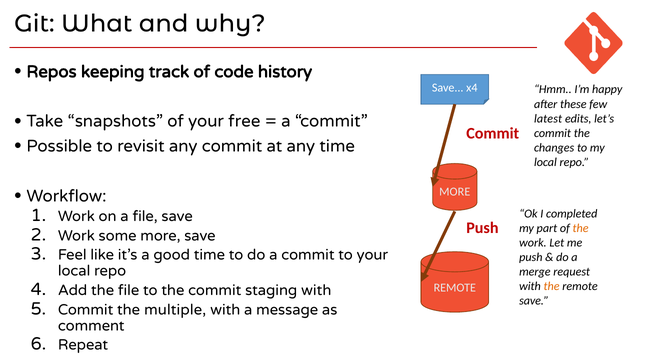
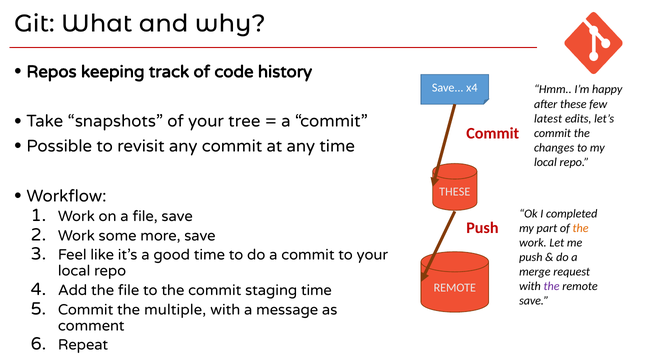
free: free -> tree (244, 121)
MORE: MORE -> THESE (455, 192)
the colour: orange -> purple (552, 286)
staging with: with -> time (316, 290)
